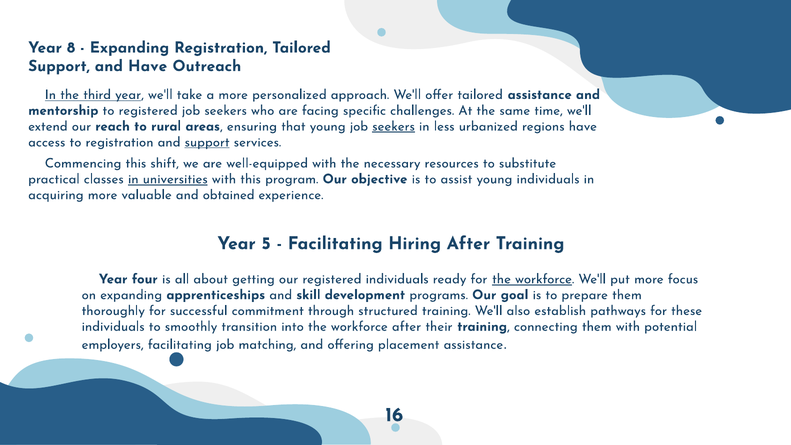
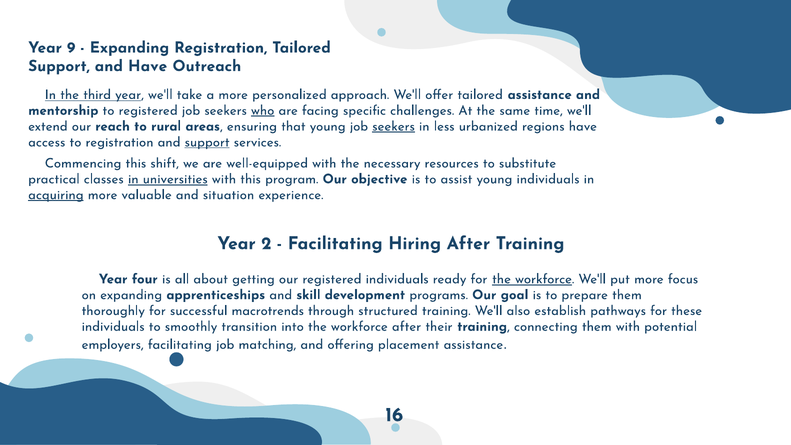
8: 8 -> 9 (71, 48)
who underline: none -> present (263, 110)
acquiring underline: none -> present (56, 195)
obtained: obtained -> situation (229, 195)
5: 5 -> 2 (266, 243)
commitment: commitment -> macrotrends (268, 311)
